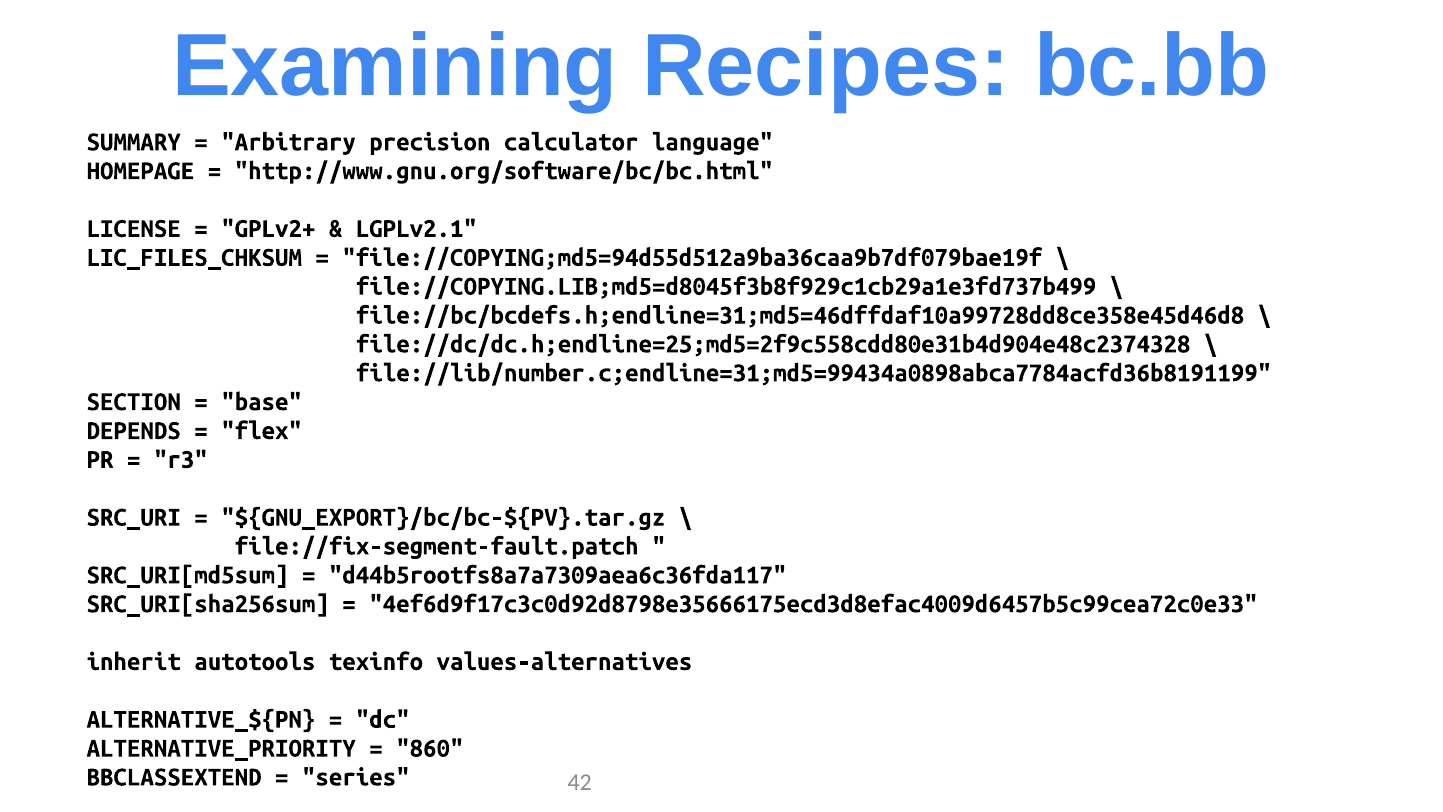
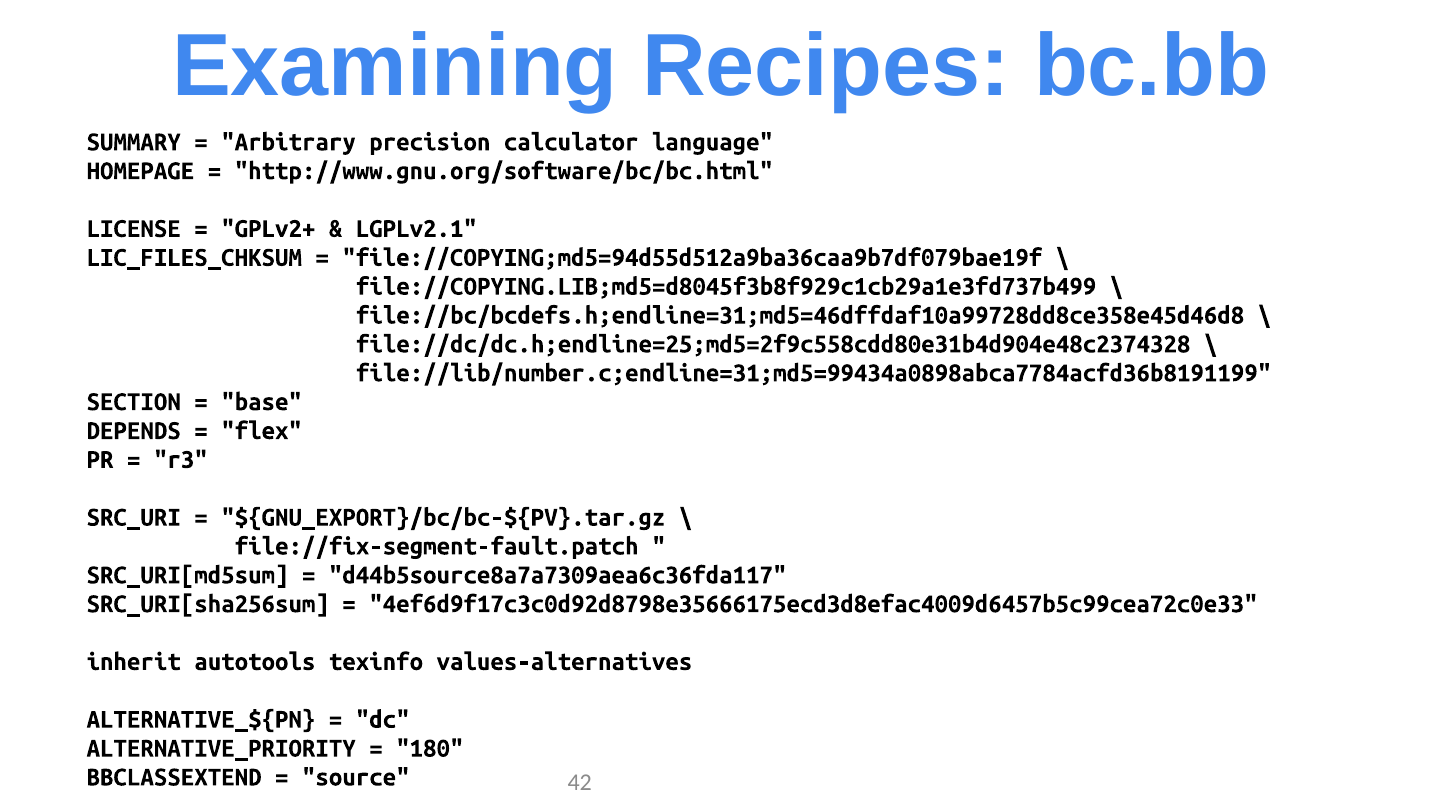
d44b5rootfs8a7a7309aea6c36fda117: d44b5rootfs8a7a7309aea6c36fda117 -> d44b5source8a7a7309aea6c36fda117 (558, 575)
860: 860 -> 180 (430, 748)
series: series -> source (356, 777)
